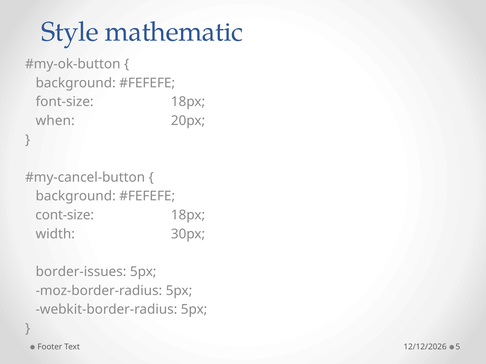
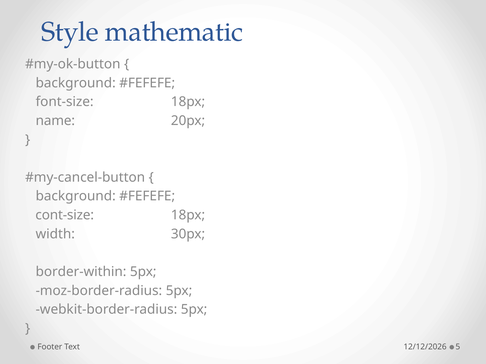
when: when -> name (55, 121)
border-issues: border-issues -> border-within (81, 272)
